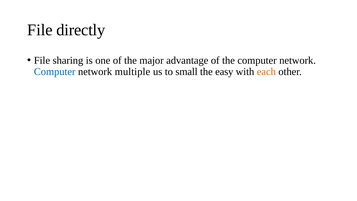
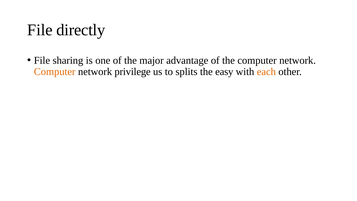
Computer colour: blue -> orange (55, 72)
multiple: multiple -> privilege (133, 72)
small: small -> splits (186, 72)
